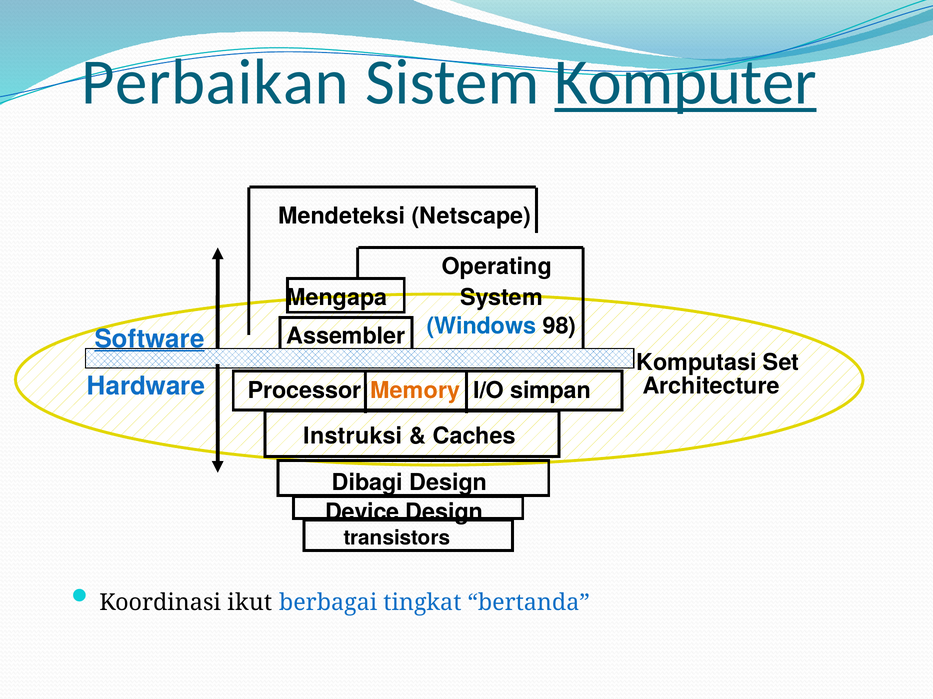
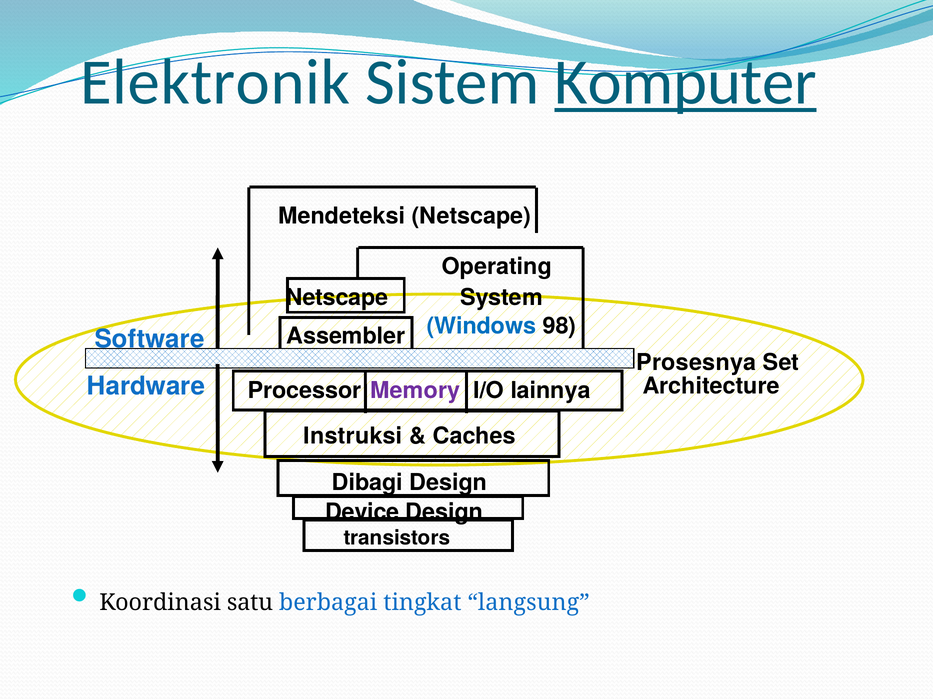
Perbaikan: Perbaikan -> Elektronik (215, 82)
Mengapa: Mengapa -> Netscape (337, 298)
Software underline: present -> none (150, 340)
Komputasi: Komputasi -> Prosesnya (696, 363)
Memory colour: orange -> purple (415, 391)
simpan: simpan -> lainnya (551, 391)
ikut: ikut -> satu (250, 603)
bertanda: bertanda -> langsung (529, 603)
